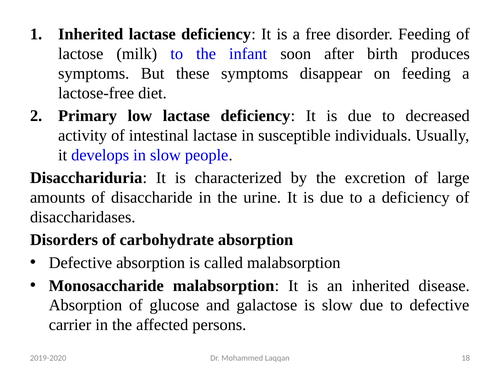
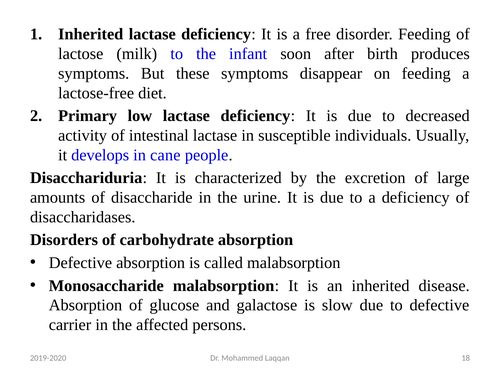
in slow: slow -> cane (165, 155)
